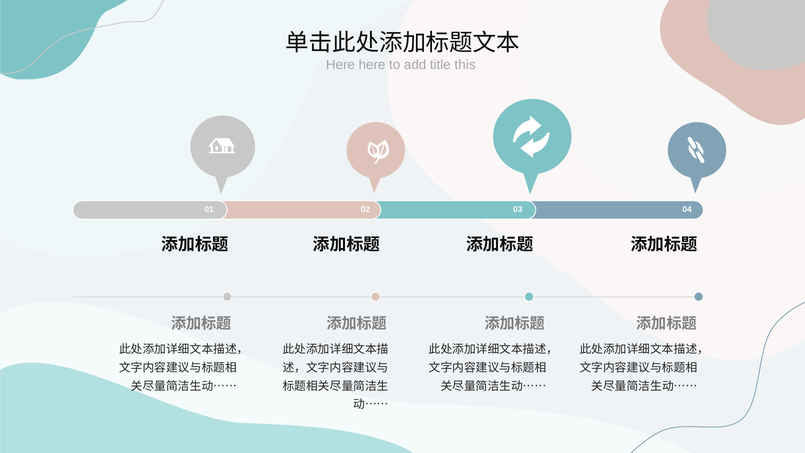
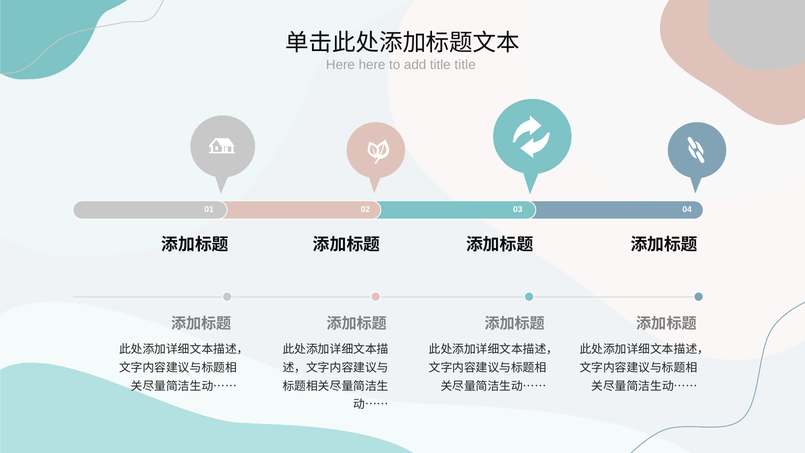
title this: this -> title (465, 65)
